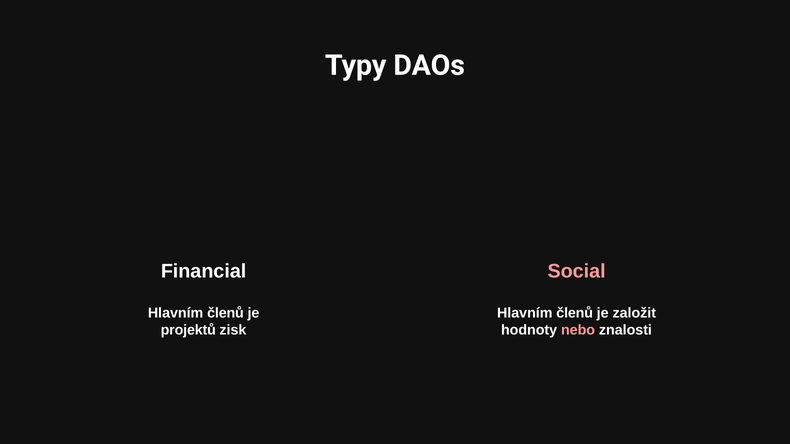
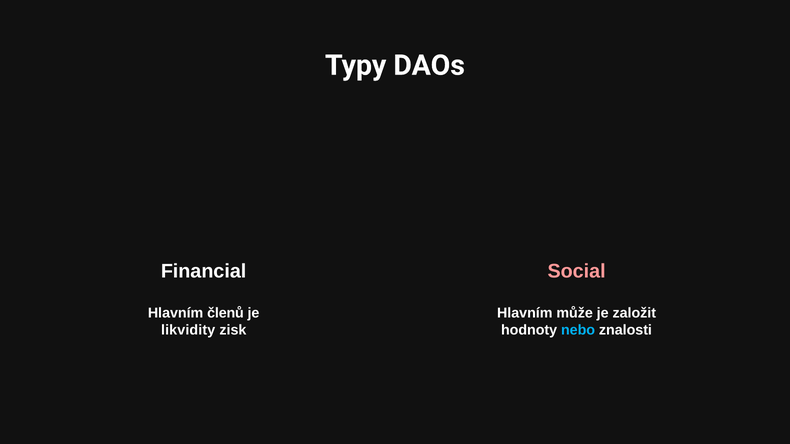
členů: členů -> může (575, 313)
projektů: projektů -> likvidity (188, 330)
nebo colour: pink -> light blue (578, 330)
